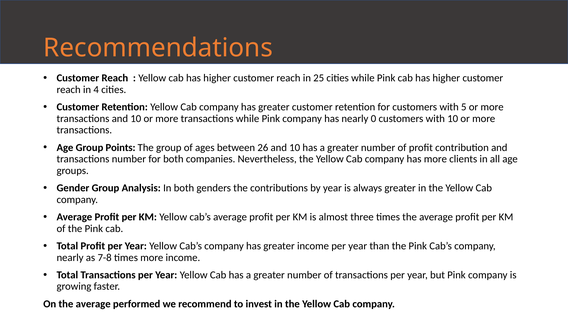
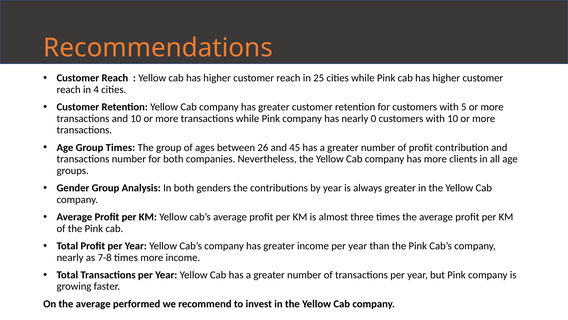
Group Points: Points -> Times (120, 147)
26 and 10: 10 -> 45 (295, 147)
